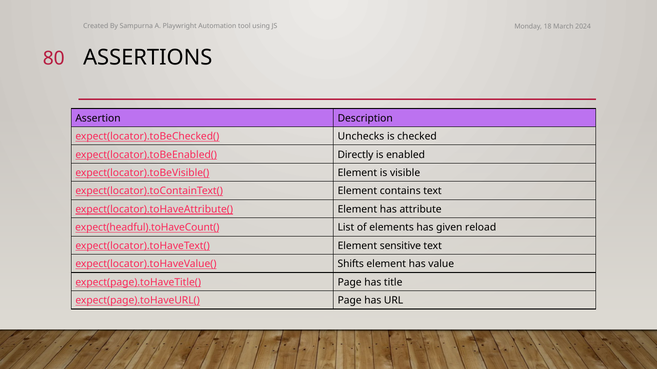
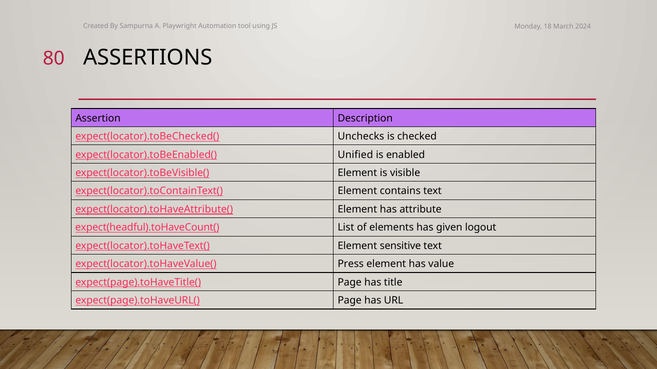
Directly: Directly -> Unified (355, 155)
reload: reload -> logout (481, 228)
Shifts: Shifts -> Press (351, 264)
